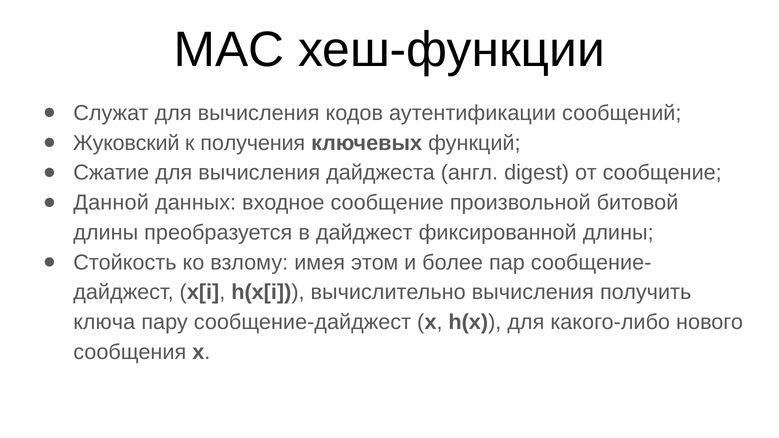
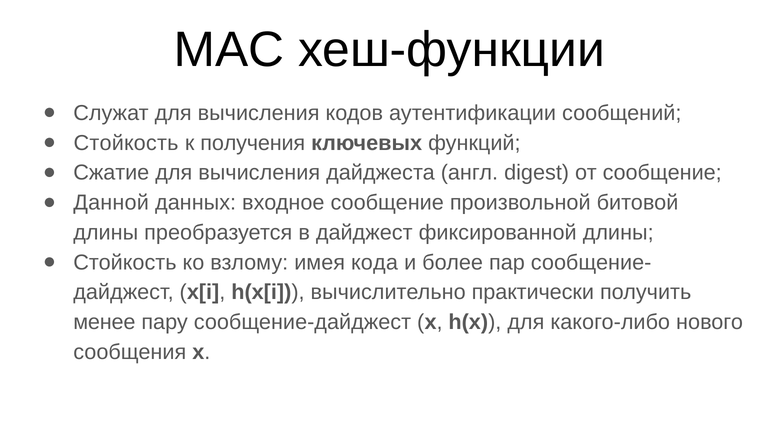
Жуковский: Жуковский -> Стойкость (126, 143)
этом: этом -> кода (375, 263)
вычислительно вычисления: вычисления -> практически (533, 292)
ключа: ключа -> менее (104, 322)
